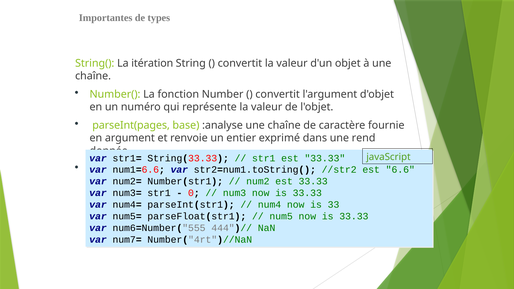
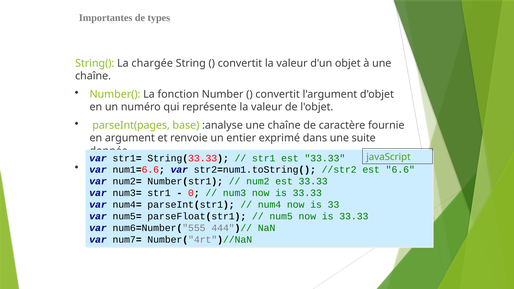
itération: itération -> chargée (152, 63)
rend: rend -> suite (364, 138)
